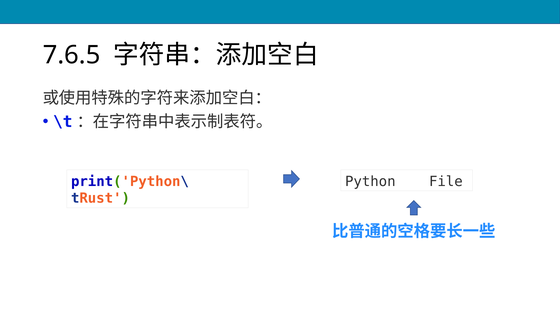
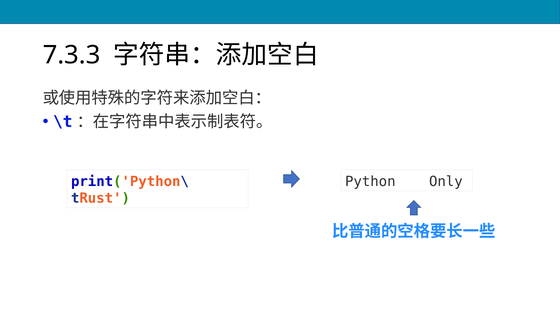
7.6.5: 7.6.5 -> 7.3.3 (72, 55)
File: File -> Only (446, 181)
